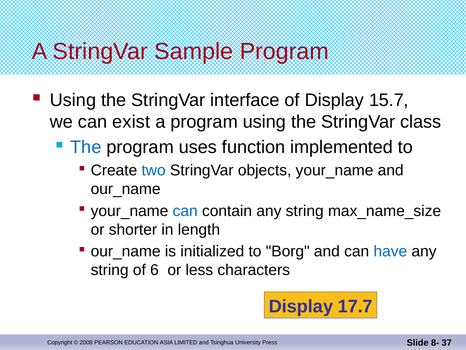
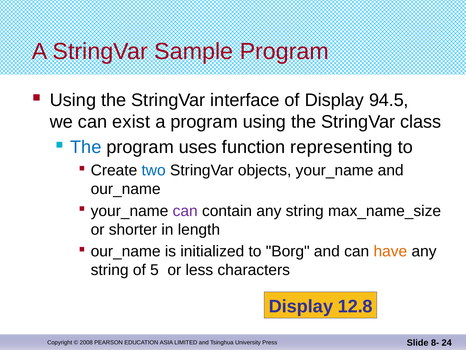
15.7: 15.7 -> 94.5 (389, 100)
implemented: implemented -> representing (341, 147)
can colour: blue -> purple (185, 211)
have colour: blue -> orange (390, 251)
6: 6 -> 5 (154, 270)
17.7: 17.7 -> 12.8 (355, 306)
37: 37 -> 24 (447, 342)
